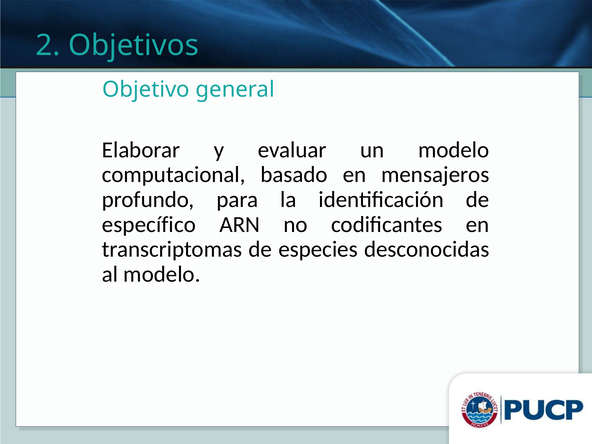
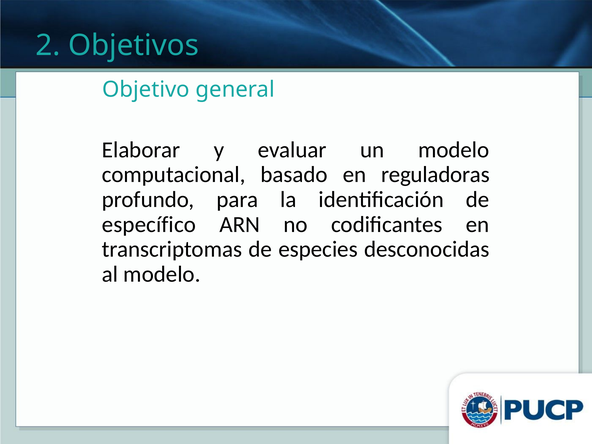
mensajeros: mensajeros -> reguladoras (435, 175)
